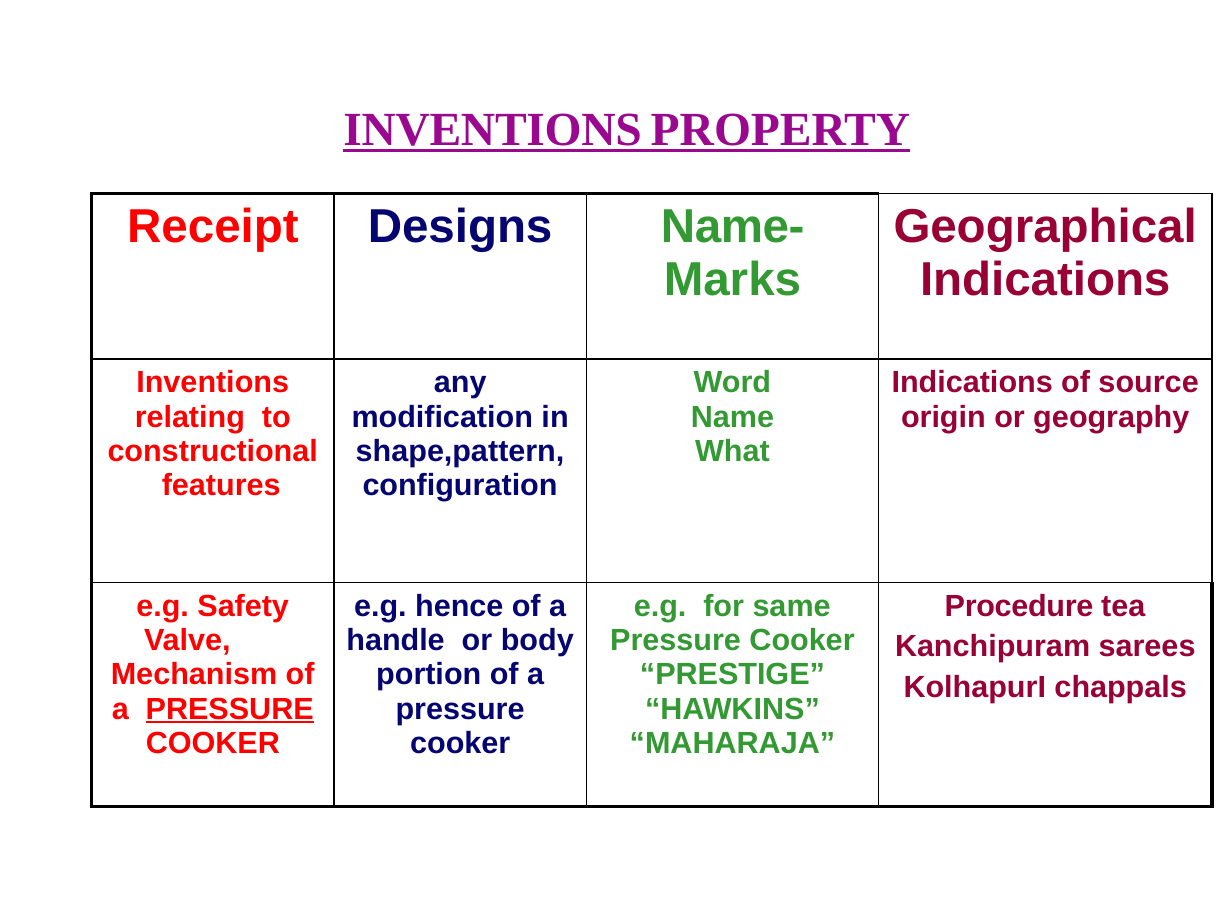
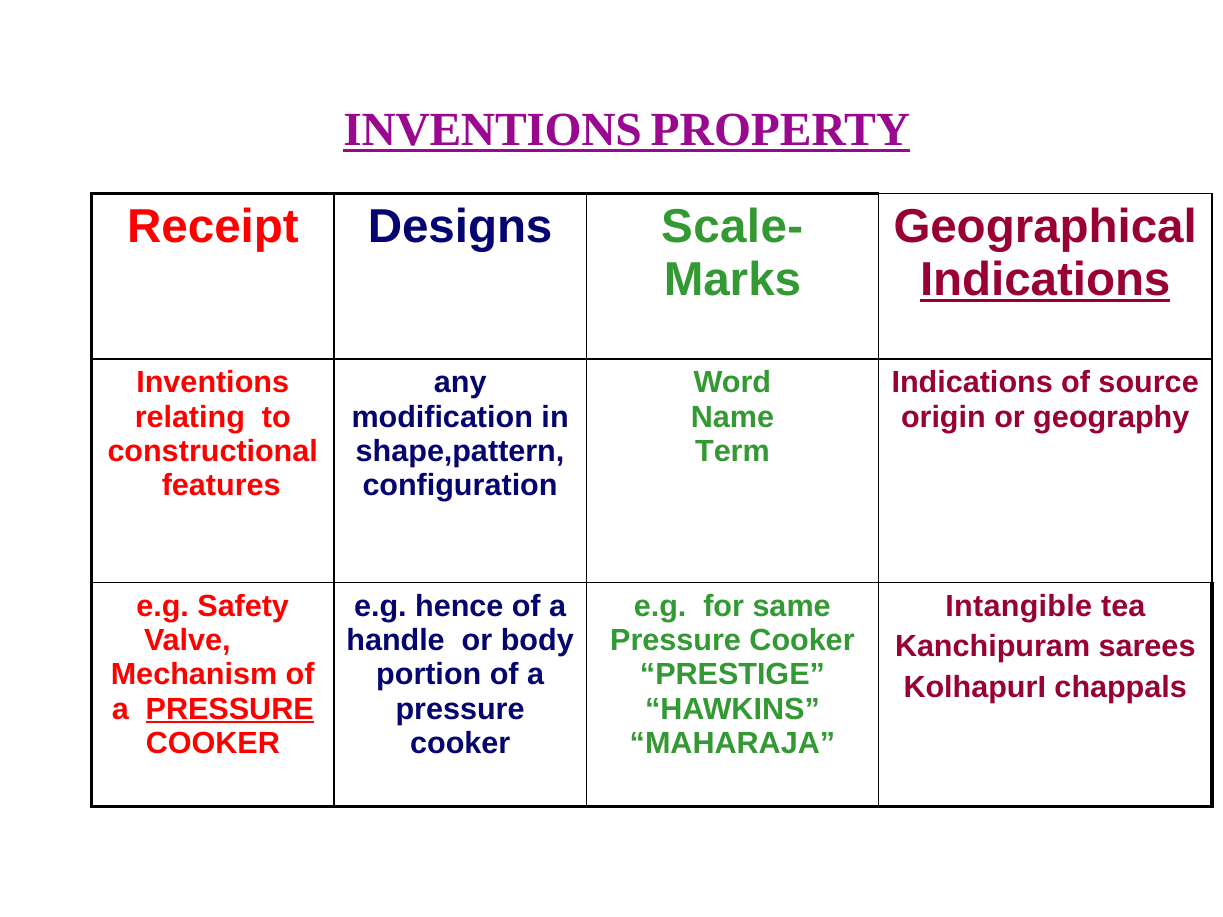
Name-: Name- -> Scale- (732, 227)
Indications underline: none -> present (1045, 280)
What: What -> Term (732, 451)
Procedure: Procedure -> Intangible (1019, 607)
